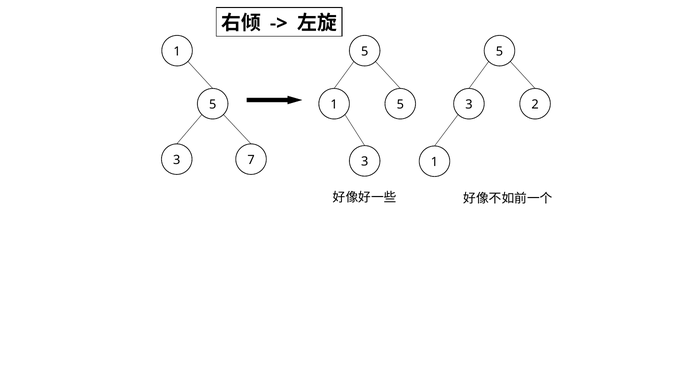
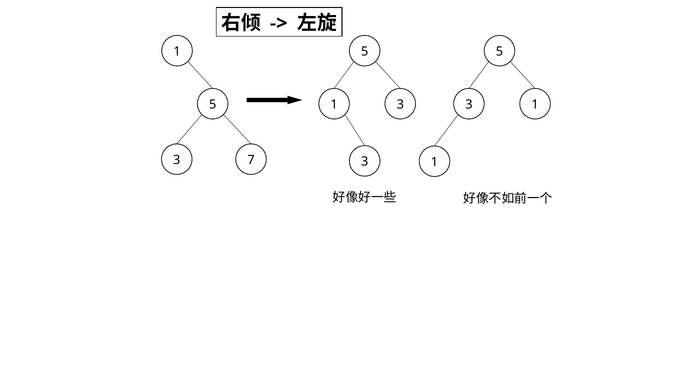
5: 5 -> 3 (400, 105)
2: 2 -> 1 (535, 105)
